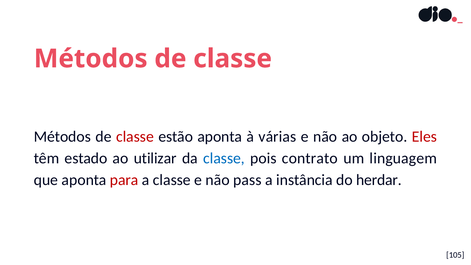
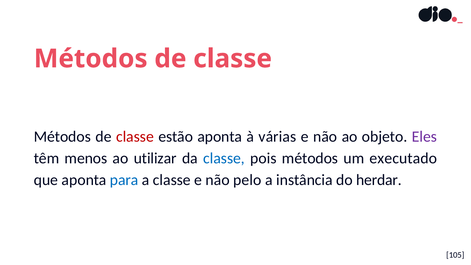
Eles colour: red -> purple (424, 137)
estado: estado -> menos (86, 158)
pois contrato: contrato -> métodos (310, 158)
linguagem: linguagem -> executado (403, 158)
para colour: red -> blue (124, 180)
pass: pass -> pelo (247, 180)
